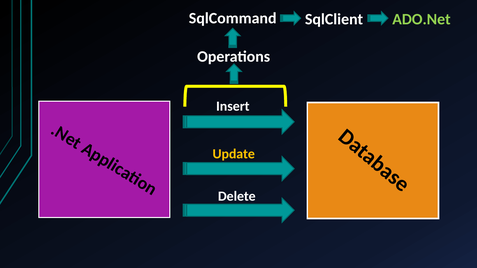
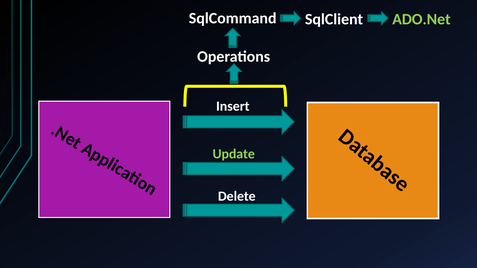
Update colour: yellow -> light green (234, 154)
